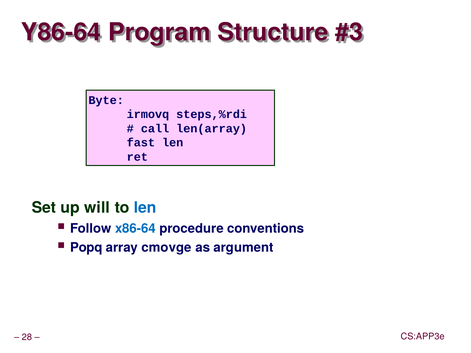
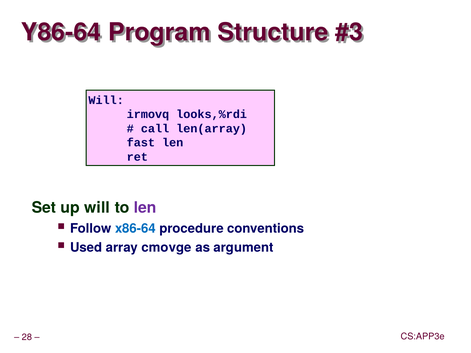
Byte: Byte -> Will (106, 100)
steps,%rdi: steps,%rdi -> looks,%rdi (212, 114)
len colour: blue -> purple (145, 208)
Popq: Popq -> Used (86, 247)
